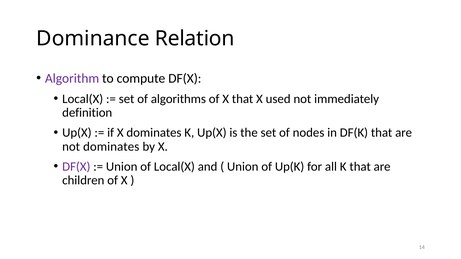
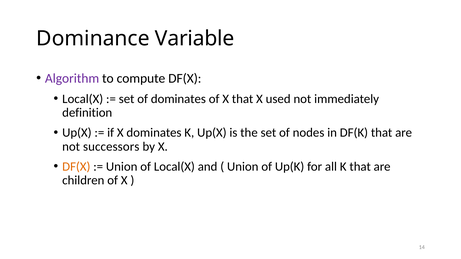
Relation: Relation -> Variable (195, 39)
of algorithms: algorithms -> dominates (178, 99)
not dominates: dominates -> successors (111, 147)
DF(X colour: purple -> orange (76, 167)
